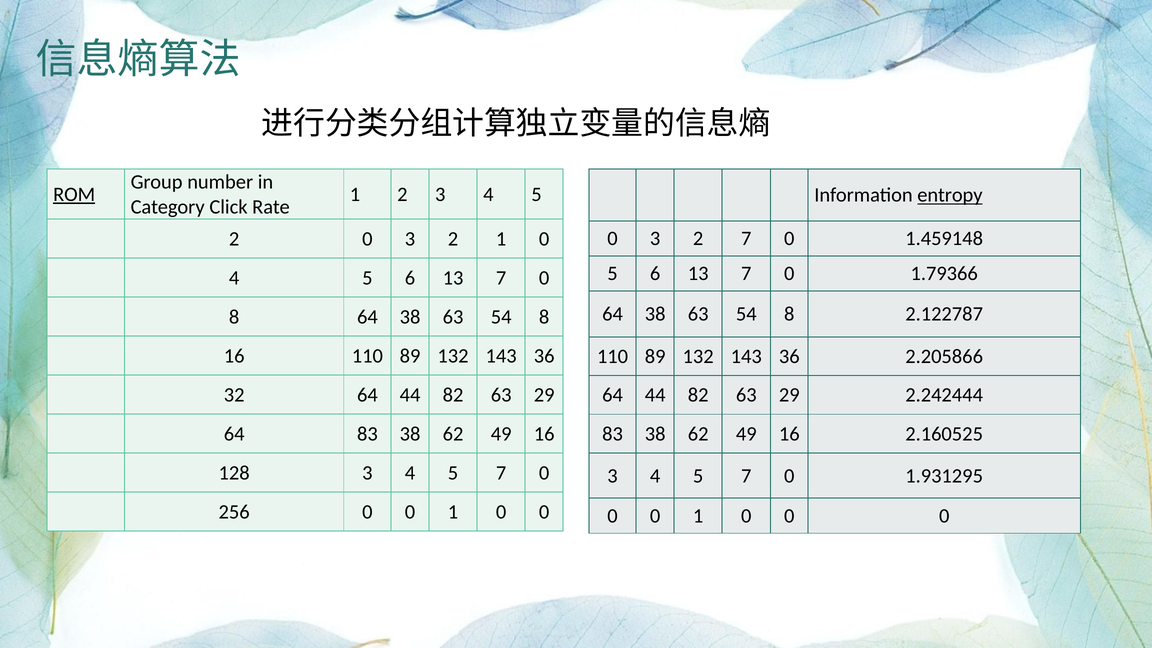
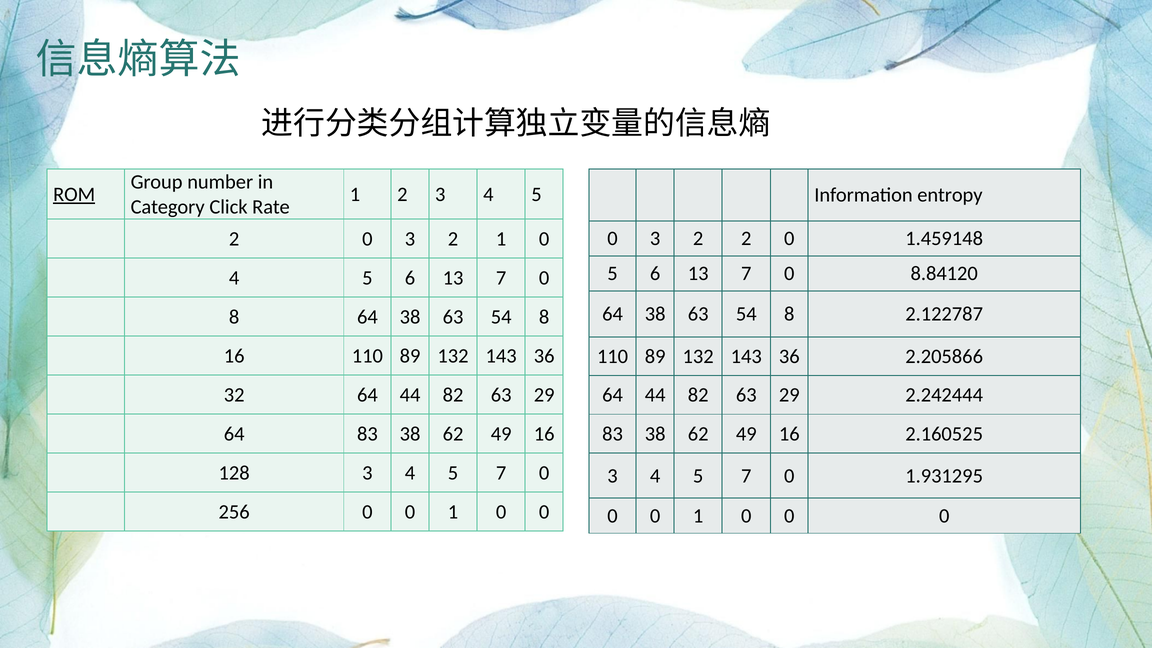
entropy underline: present -> none (950, 195)
2 7: 7 -> 2 (746, 239)
1.79366: 1.79366 -> 8.84120 (944, 274)
